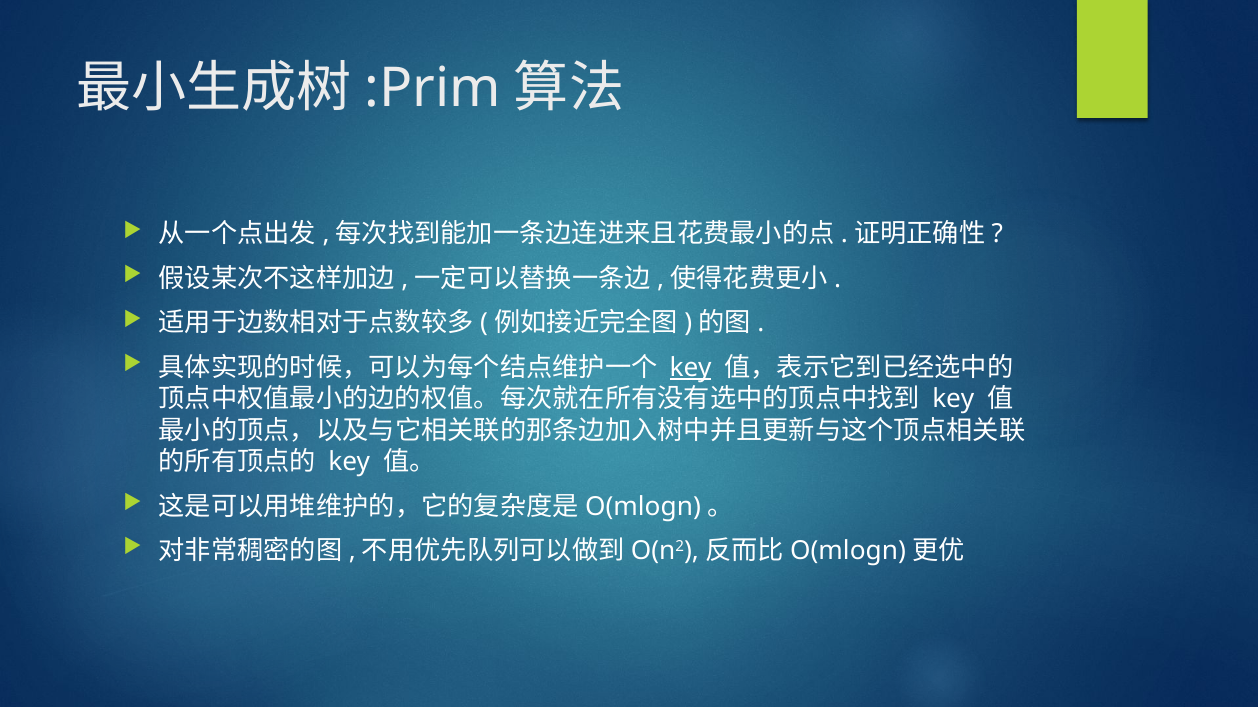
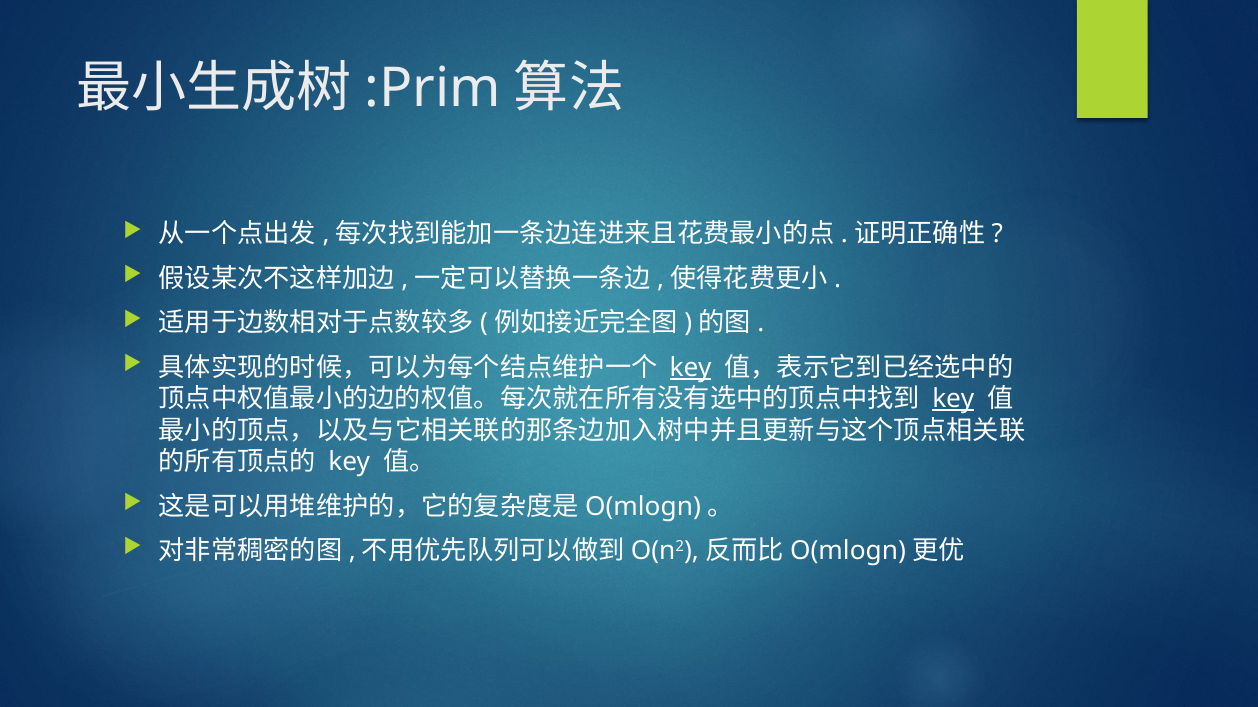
key underline: none -> present (953, 399)
